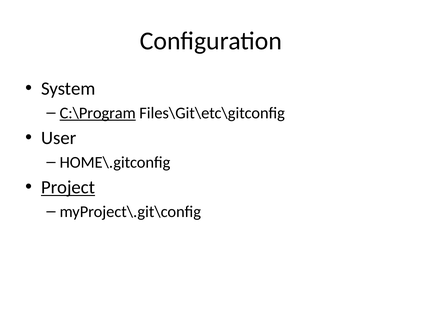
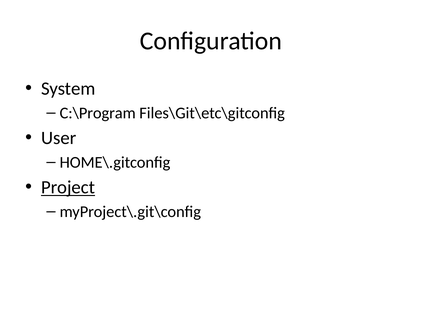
C:\Program underline: present -> none (98, 113)
